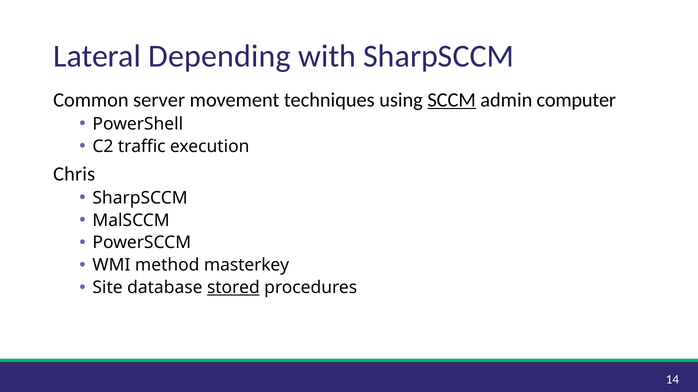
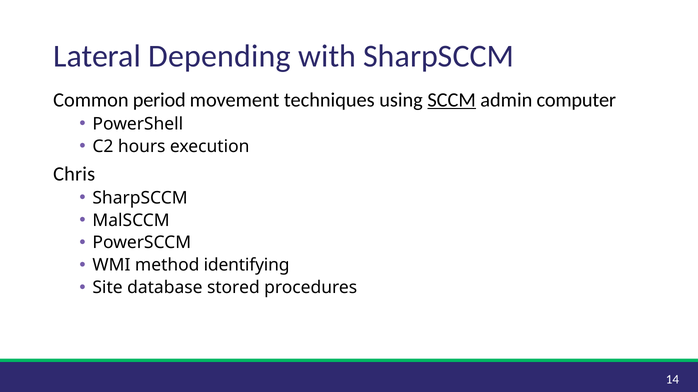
server: server -> period (159, 100)
traffic: traffic -> hours (142, 146)
masterkey: masterkey -> identifying (247, 266)
stored underline: present -> none (233, 288)
